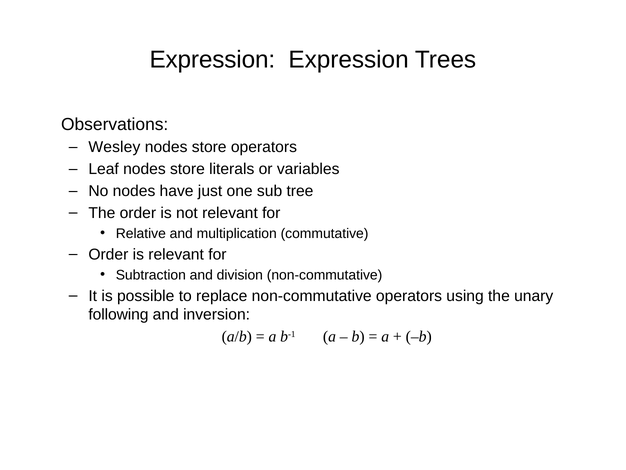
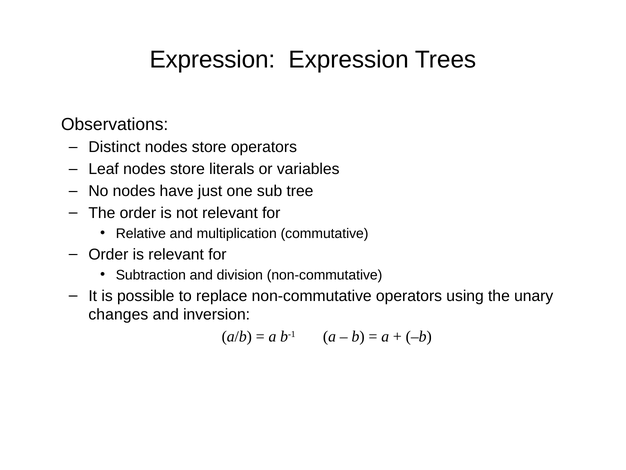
Wesley: Wesley -> Distinct (114, 147)
following: following -> changes (118, 314)
